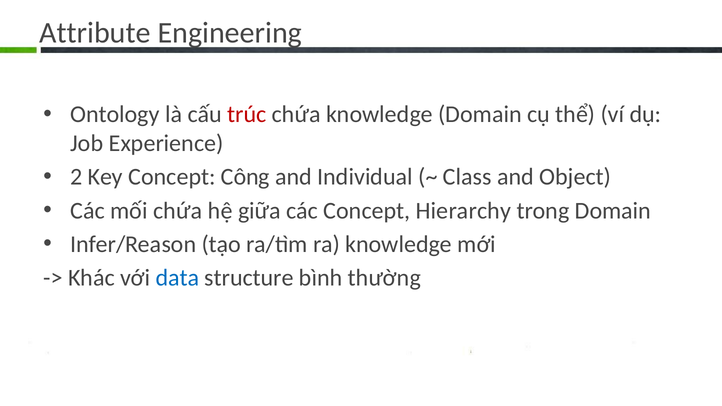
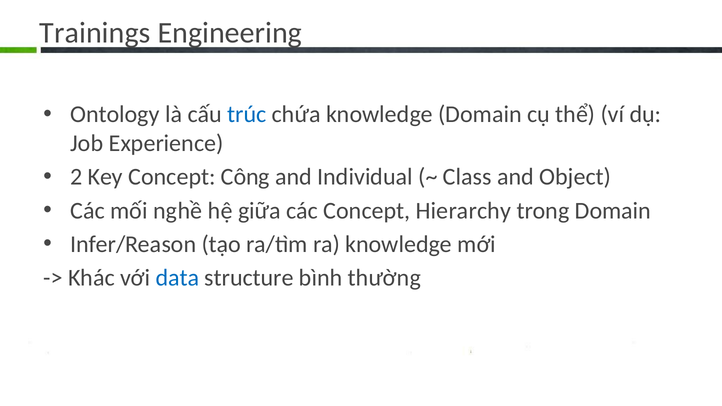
Attribute: Attribute -> Trainings (95, 33)
trúc colour: red -> blue (247, 115)
mối chứa: chứa -> nghề (178, 211)
